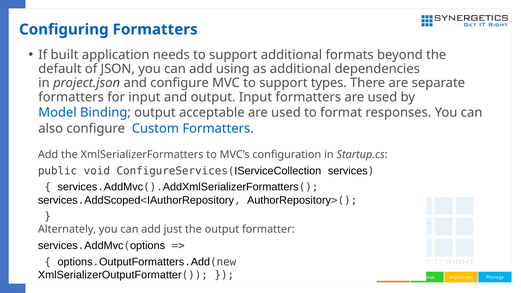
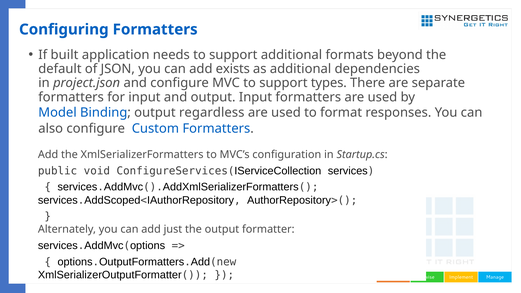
using: using -> exists (233, 69)
acceptable: acceptable -> regardless (212, 113)
